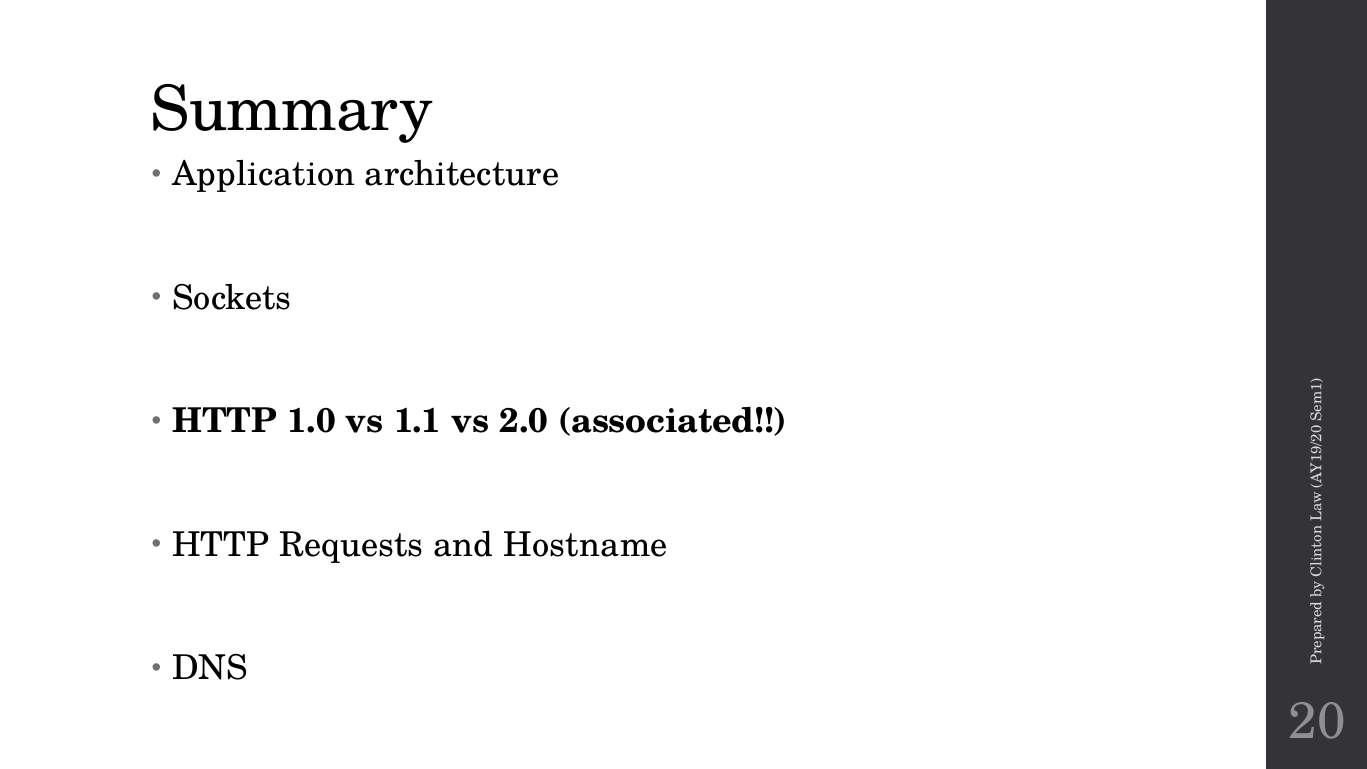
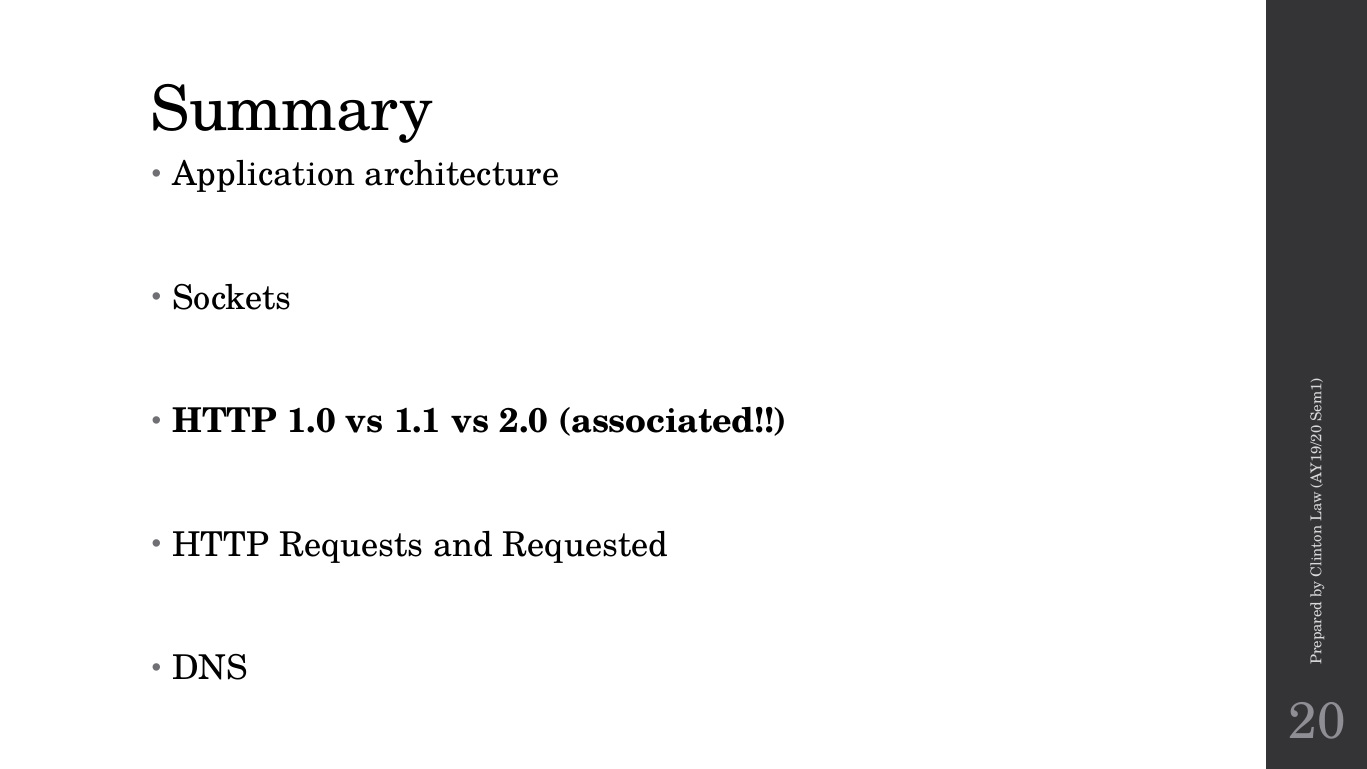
Hostname: Hostname -> Requested (586, 545)
